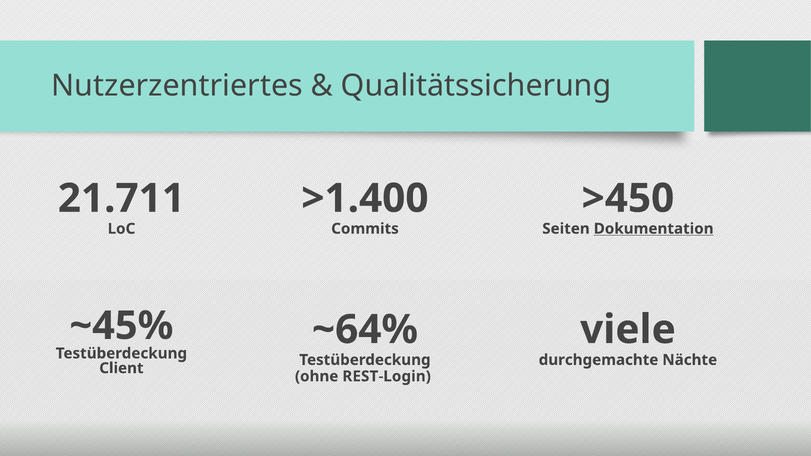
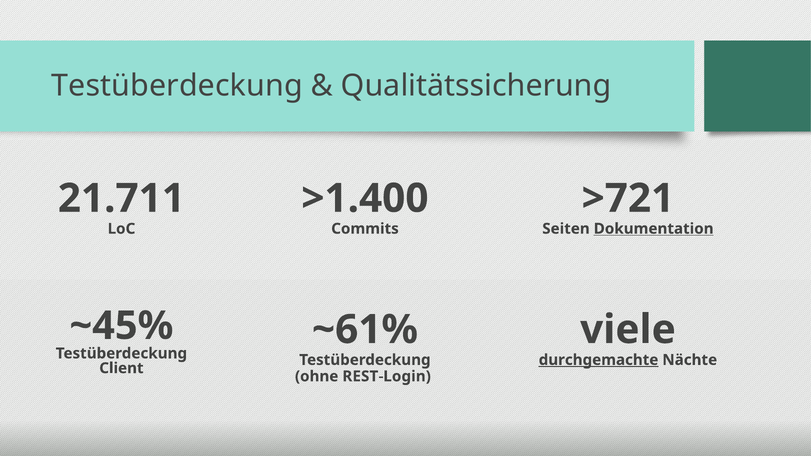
Nutzerzentriertes: Nutzerzentriertes -> Testüberdeckung (177, 86)
>450: >450 -> >721 (628, 199)
~64%: ~64% -> ~61% (365, 330)
durchgemachte underline: none -> present (599, 360)
